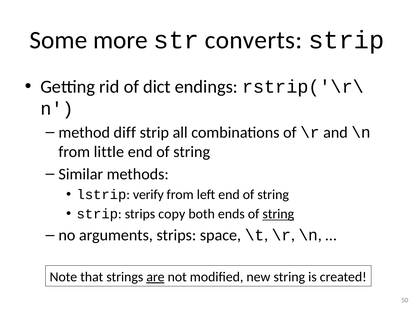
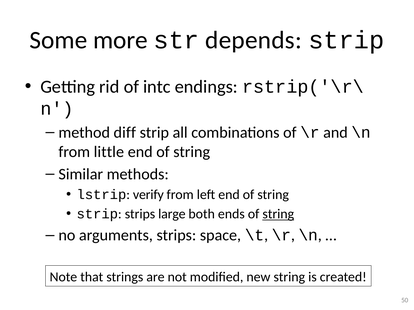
converts: converts -> depends (254, 40)
dict: dict -> intc (157, 87)
copy: copy -> large (172, 214)
are underline: present -> none (155, 277)
